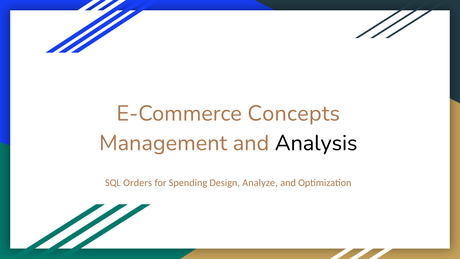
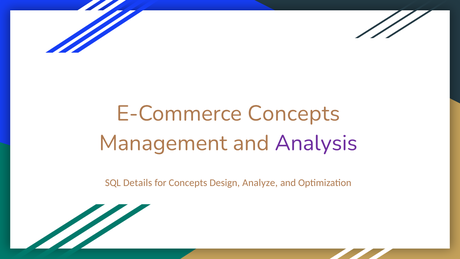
Analysis colour: black -> purple (316, 143)
Orders: Orders -> Details (138, 183)
for Spending: Spending -> Concepts (188, 183)
